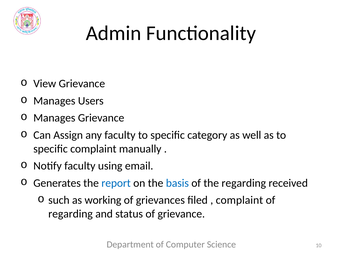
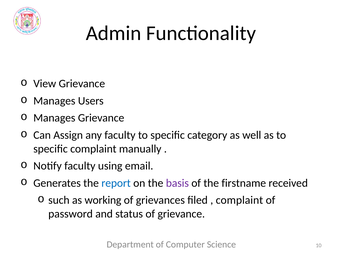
basis colour: blue -> purple (177, 183)
the regarding: regarding -> firstname (244, 183)
regarding: regarding -> password (71, 213)
